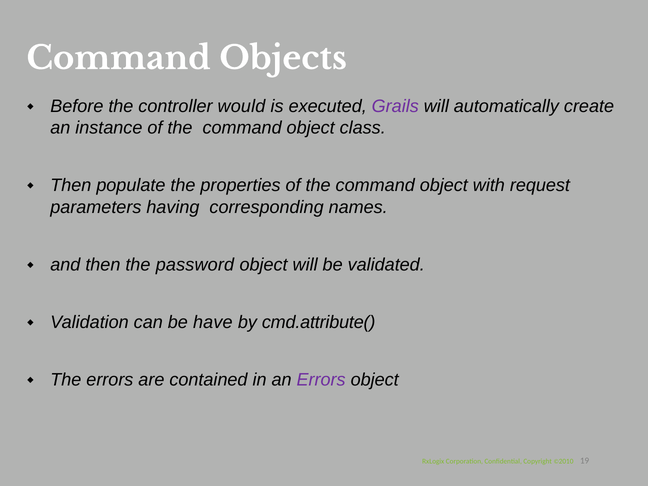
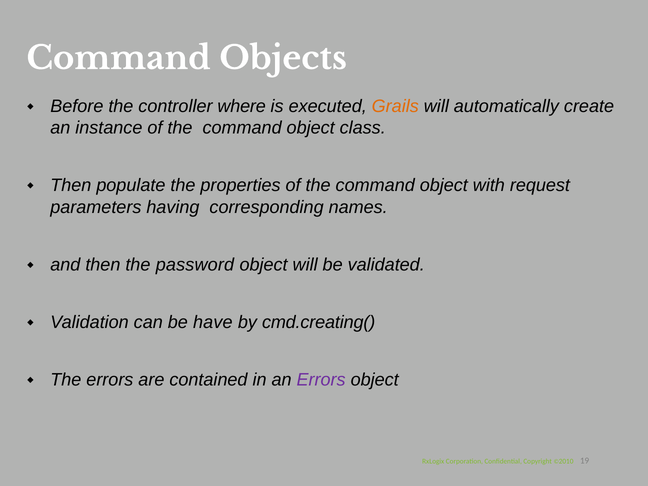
would: would -> where (242, 106)
Grails colour: purple -> orange (395, 106)
cmd.attribute(: cmd.attribute( -> cmd.creating( (319, 322)
